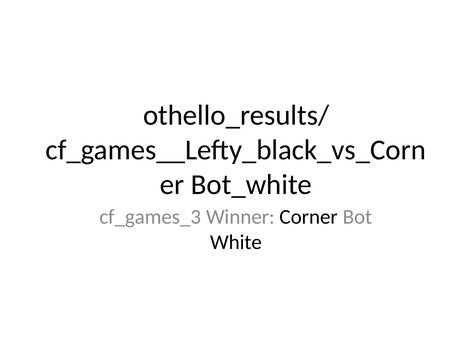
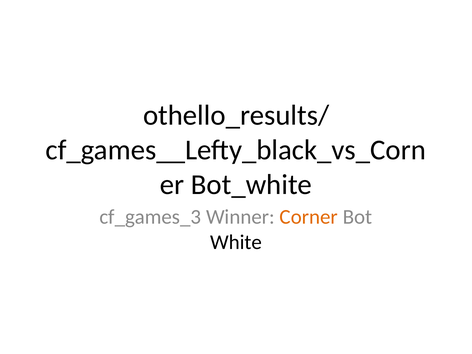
Corner colour: black -> orange (309, 217)
